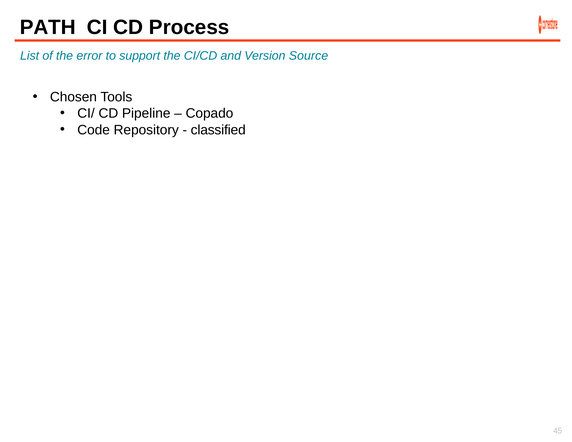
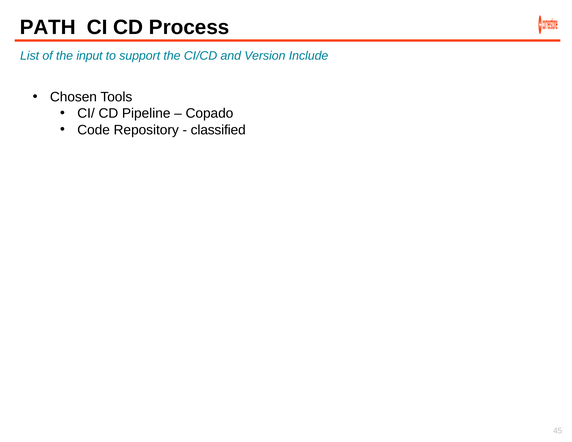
error: error -> input (89, 56)
Source: Source -> Include (309, 56)
